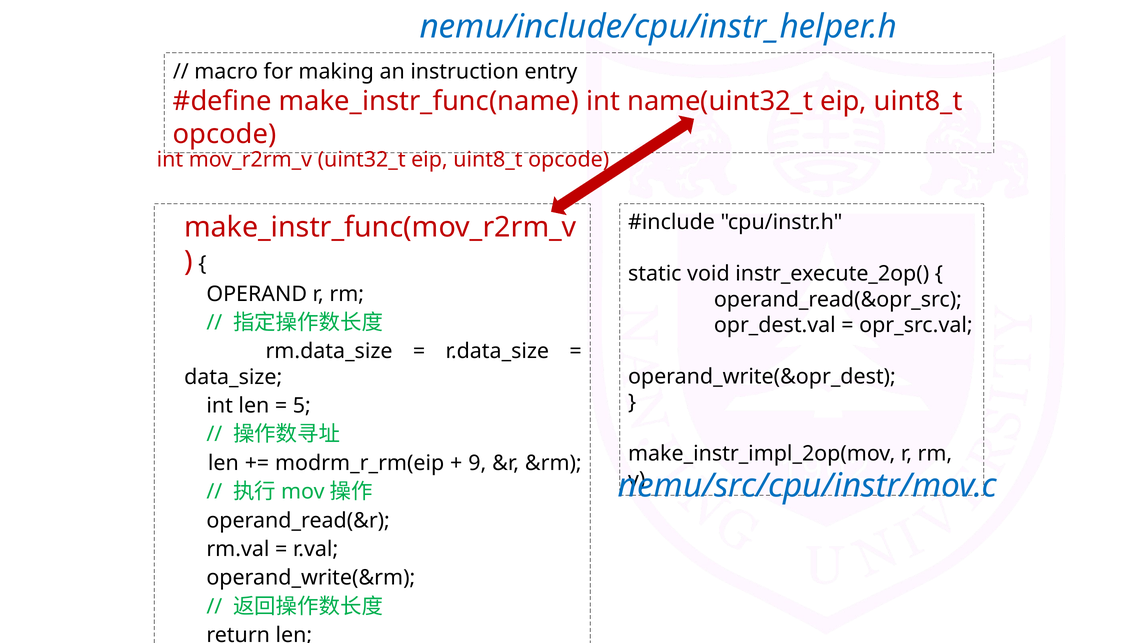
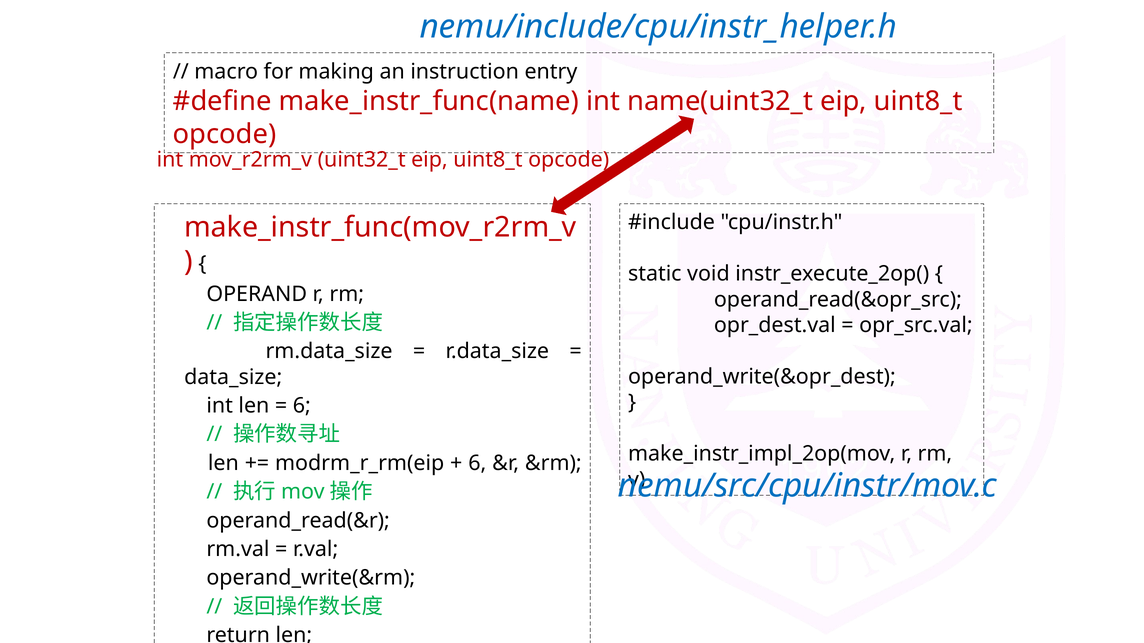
5: 5 -> 6 (302, 406)
9: 9 -> 6 (477, 463)
